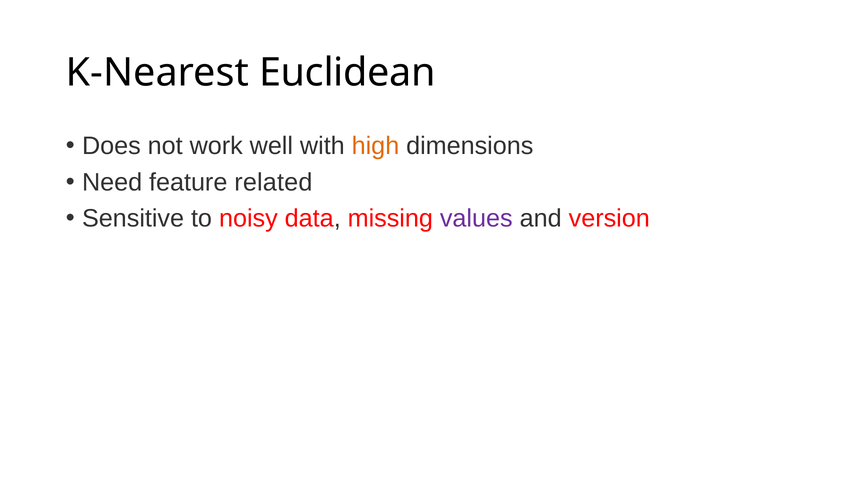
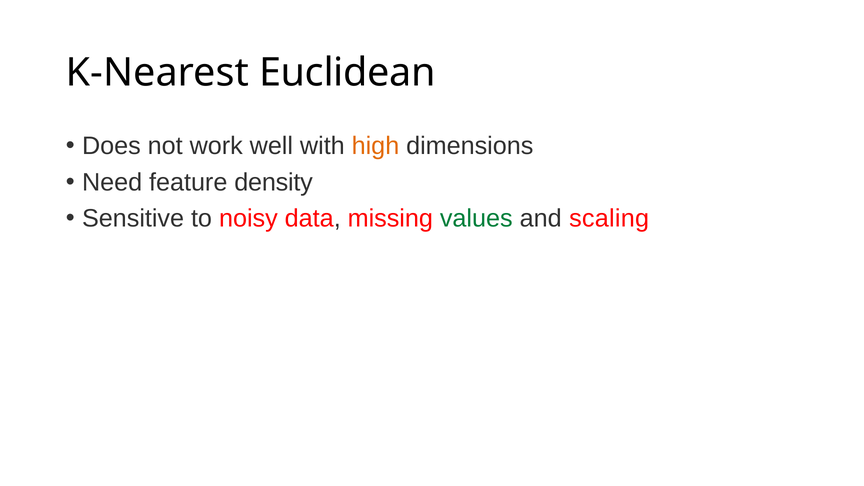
related: related -> density (274, 182)
values colour: purple -> green (476, 219)
version: version -> scaling (609, 219)
